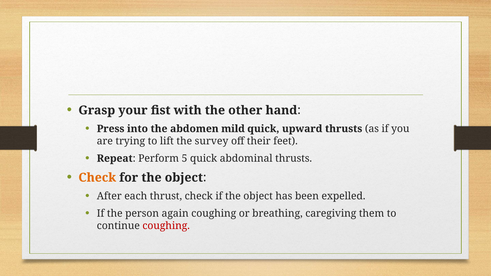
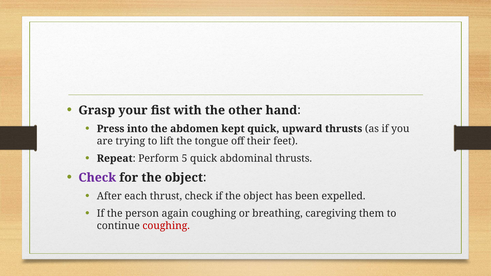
mild: mild -> kept (233, 129)
survey: survey -> tongue (212, 141)
Check colour: orange -> purple (97, 178)
